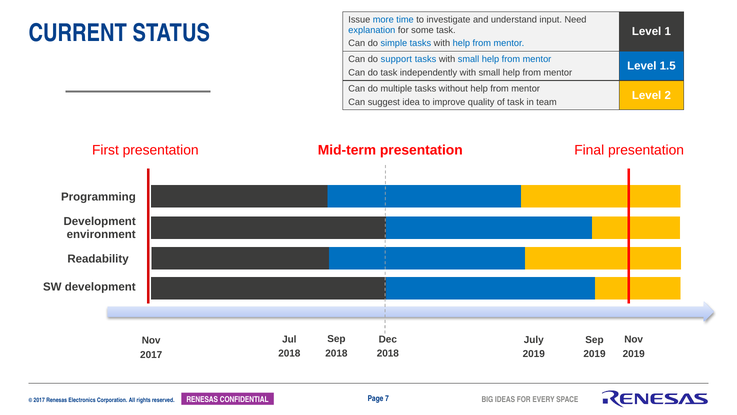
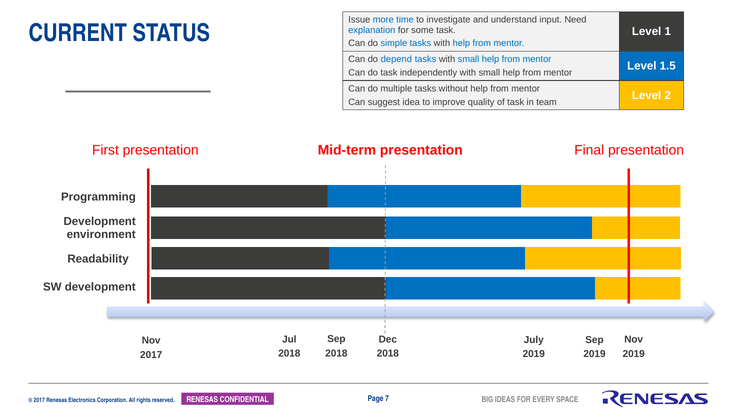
support: support -> depend (396, 59)
